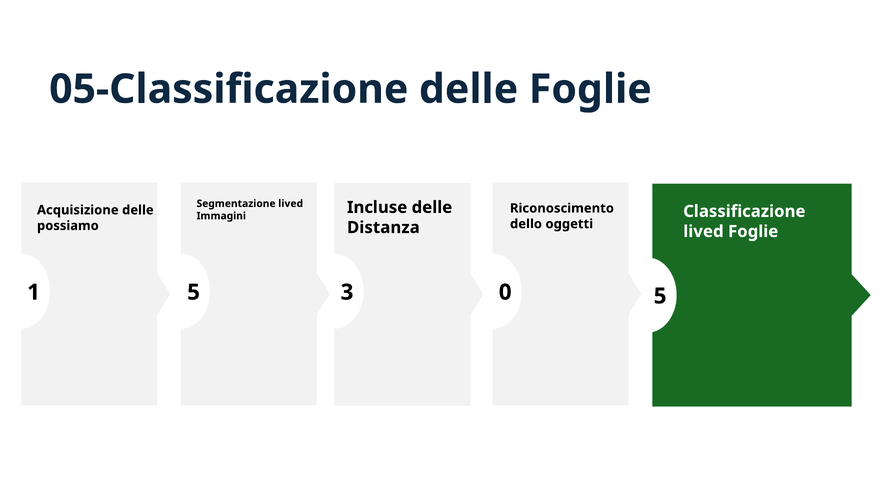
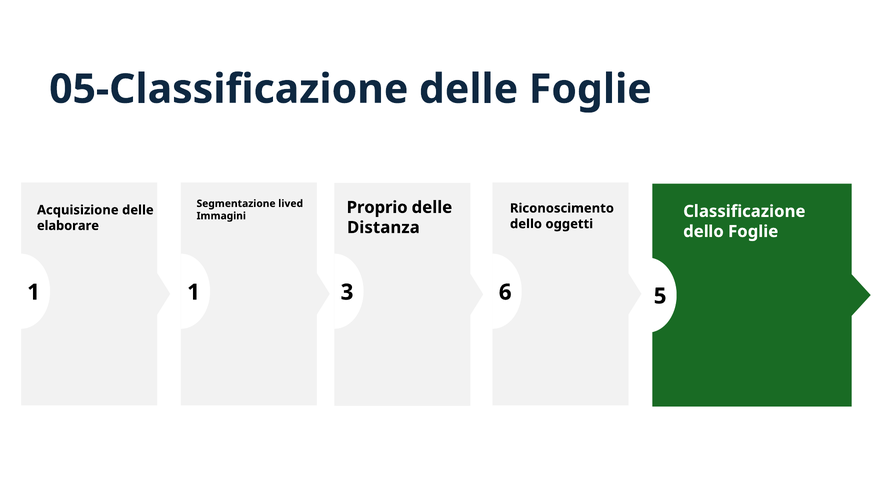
Incluse: Incluse -> Proprio (377, 207)
possiamo: possiamo -> elaborare (68, 226)
lived: lived -> dello (703, 231)
5: 5 -> 1 (194, 292)
0: 0 -> 6 (505, 292)
